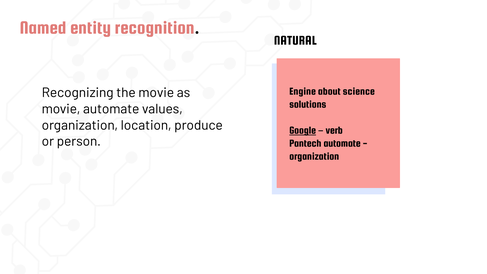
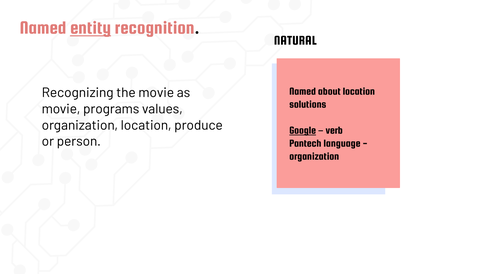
entity underline: none -> present (91, 28)
Engine: Engine -> Named (303, 91)
about science: science -> location (359, 91)
movie automate: automate -> programs (111, 109)
Pantech automate: automate -> language (342, 143)
